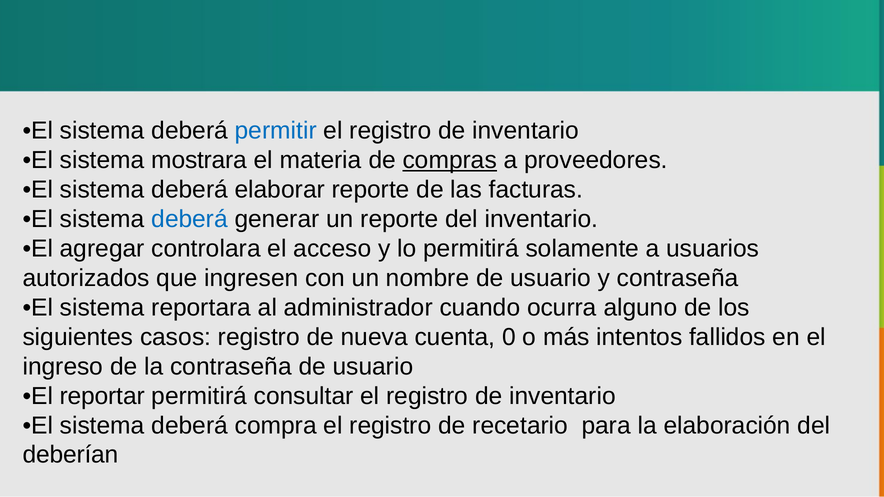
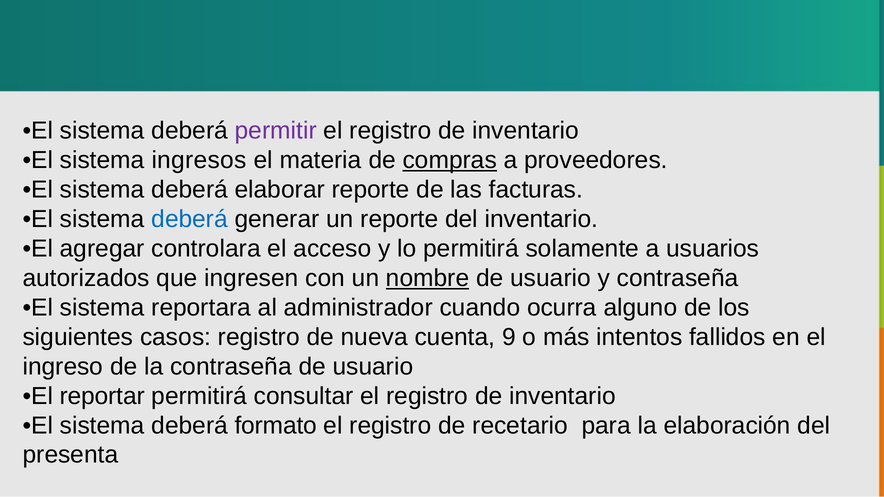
permitir colour: blue -> purple (276, 131)
mostrara: mostrara -> ingresos (199, 160)
nombre underline: none -> present (428, 278)
0: 0 -> 9 (509, 337)
compra: compra -> formato (276, 426)
deberían: deberían -> presenta (70, 455)
